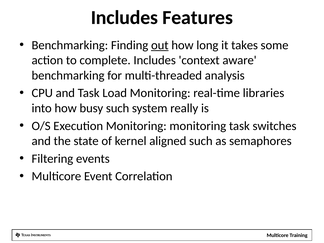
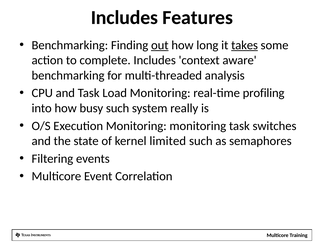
takes underline: none -> present (245, 45)
libraries: libraries -> profiling (264, 93)
aligned: aligned -> limited (168, 141)
